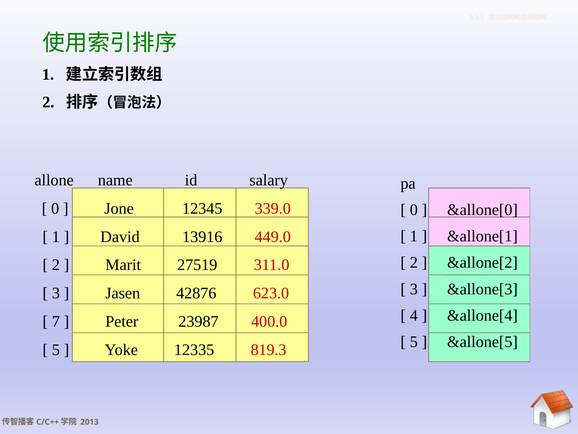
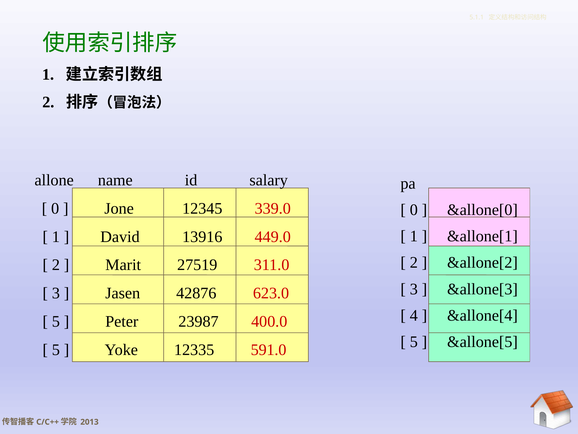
7: 7 -> 5 (56, 321)
819.3: 819.3 -> 591.0 (269, 349)
